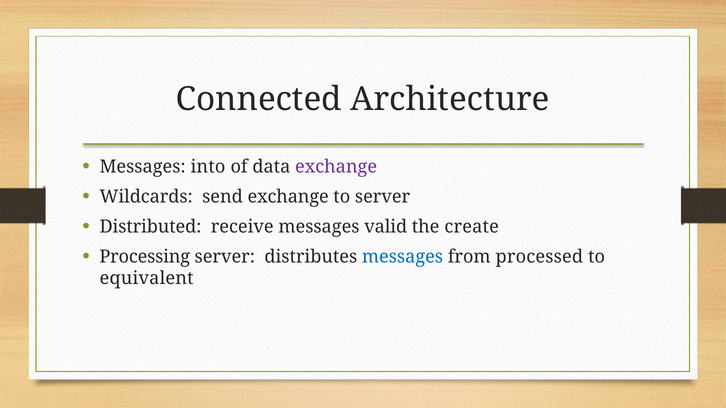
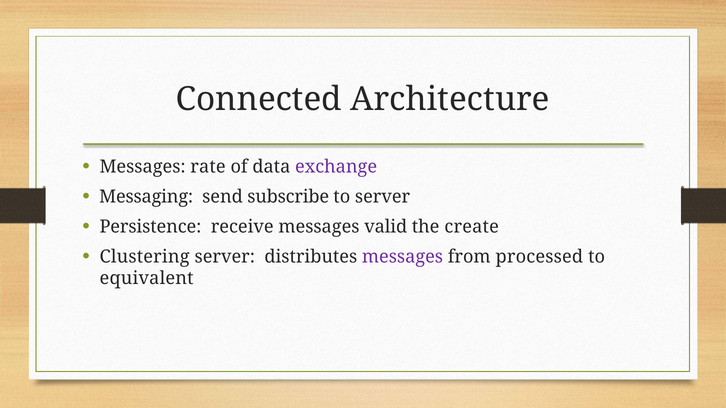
into: into -> rate (208, 167)
Wildcards: Wildcards -> Messaging (146, 197)
send exchange: exchange -> subscribe (288, 197)
Distributed: Distributed -> Persistence (150, 227)
Processing: Processing -> Clustering (145, 257)
messages colour: blue -> purple (403, 257)
